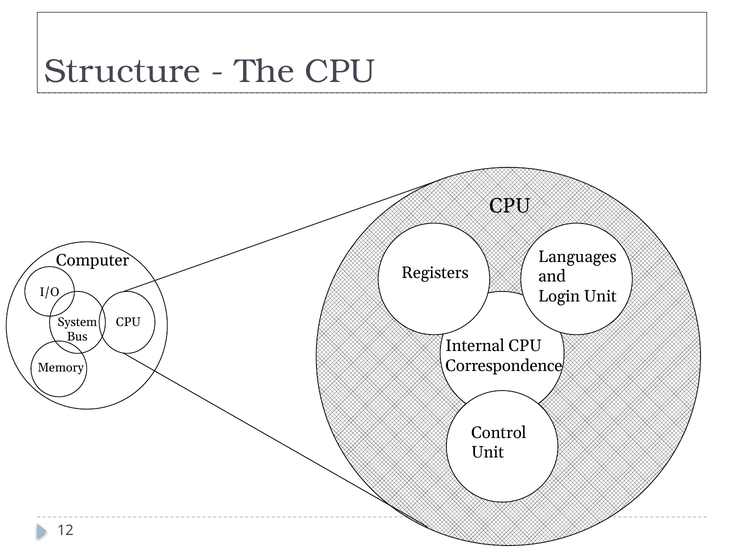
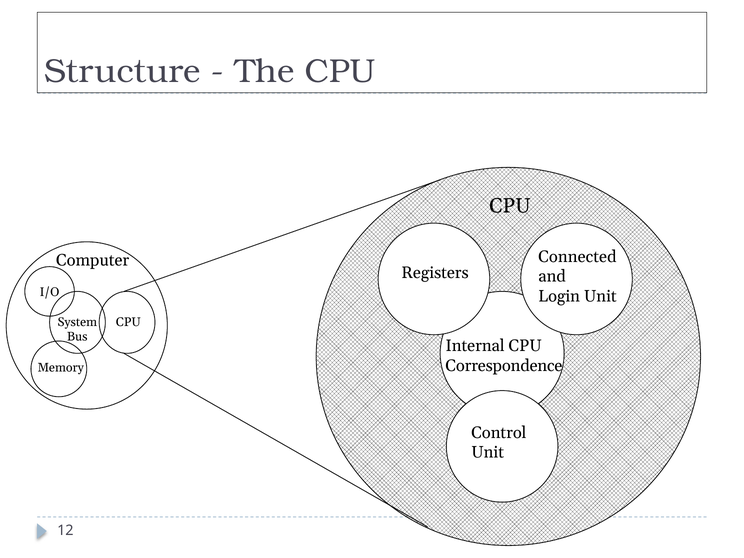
Languages: Languages -> Connected (577, 257)
